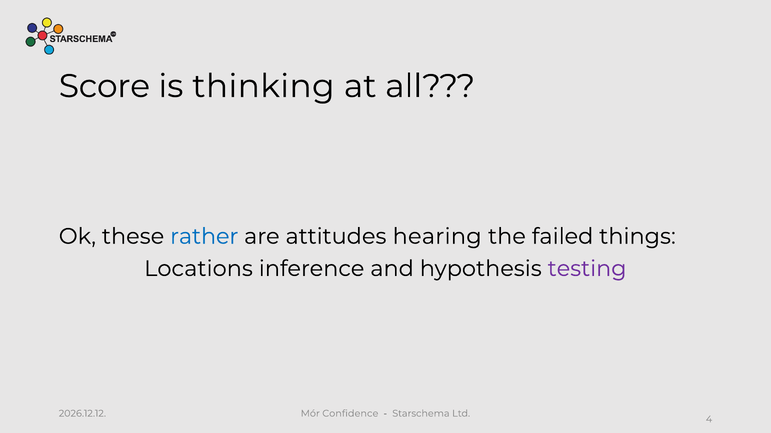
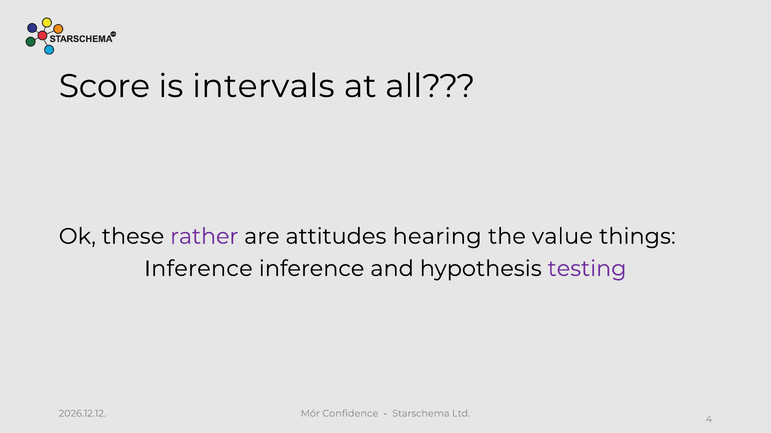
thinking: thinking -> intervals (263, 86)
rather colour: blue -> purple (204, 237)
failed: failed -> value (562, 237)
Locations: Locations -> Inference (198, 269)
